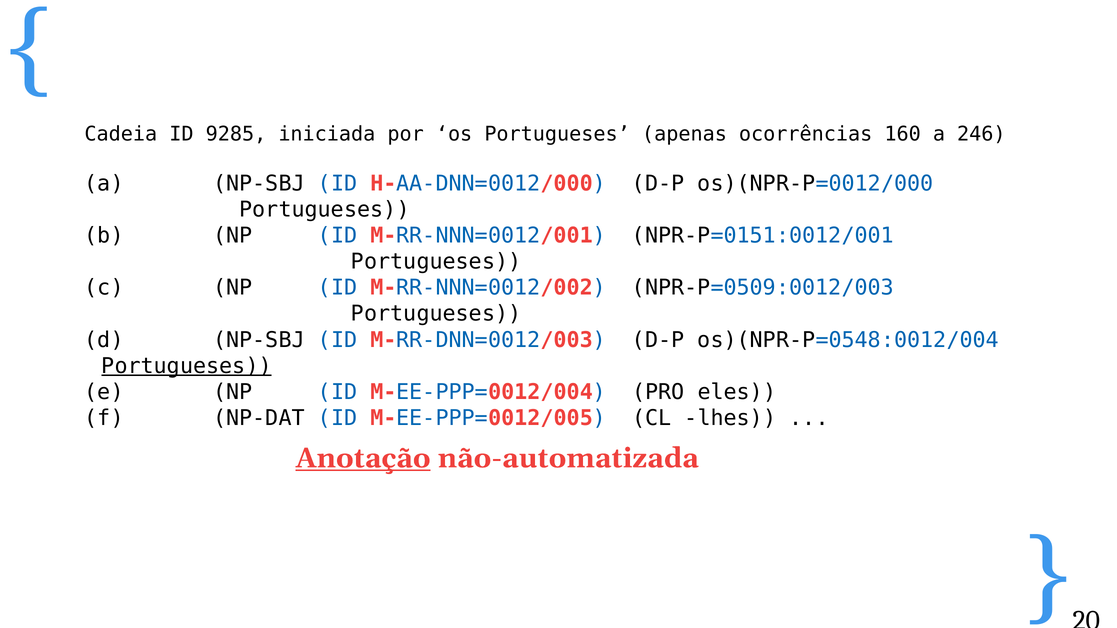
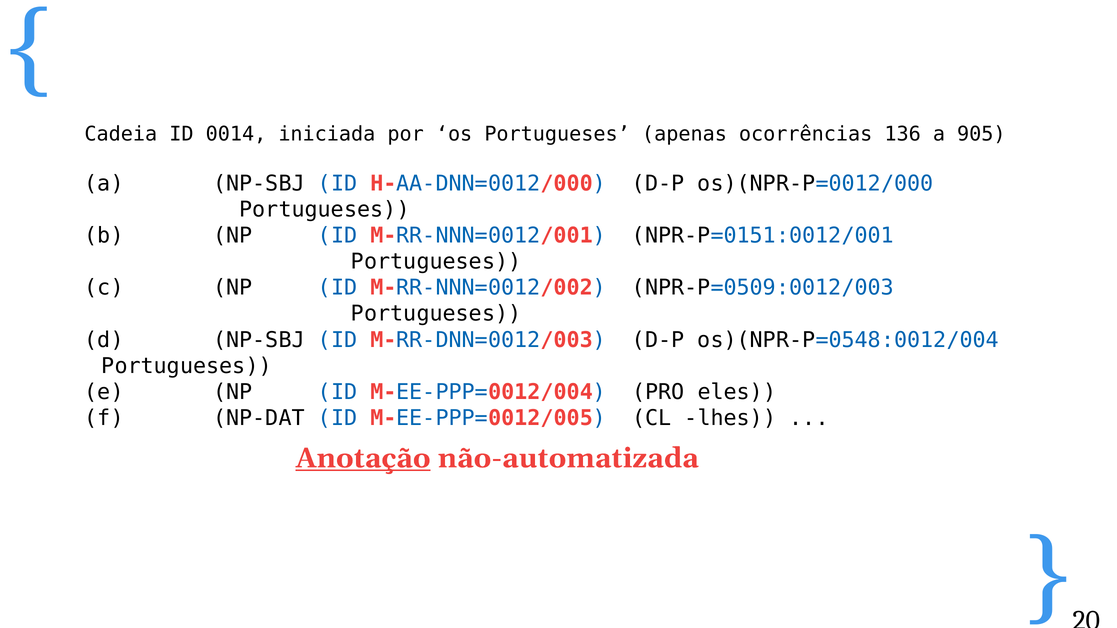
9285: 9285 -> 0014 (236, 134)
160: 160 -> 136 (903, 134)
246: 246 -> 905 (981, 134)
Portugueses underline: present -> none (187, 366)
